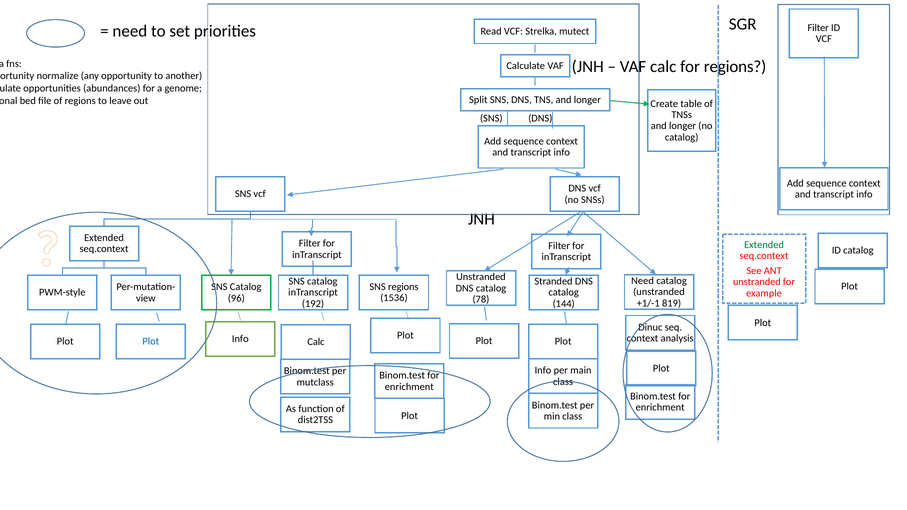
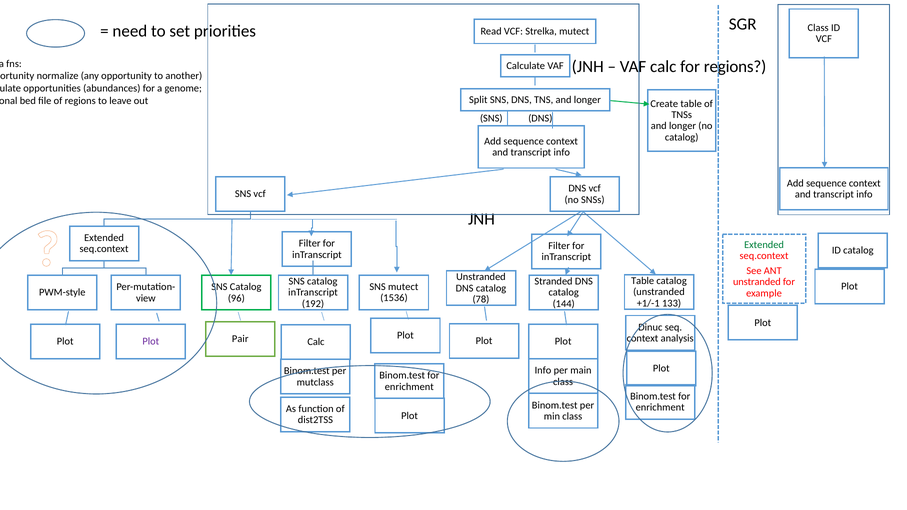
Filter: Filter -> Class (818, 28)
Need: Need -> Table (643, 281)
SNS regions: regions -> mutect (403, 287)
819: 819 -> 133 (672, 303)
Info: Info -> Pair (240, 339)
Plot colour: blue -> purple (151, 342)
